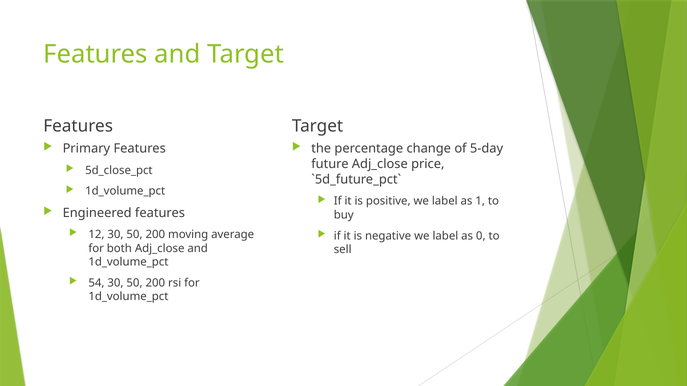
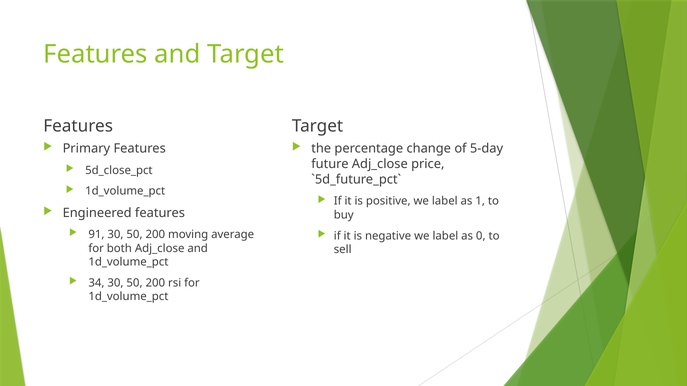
12: 12 -> 91 (96, 235)
54: 54 -> 34 (96, 283)
